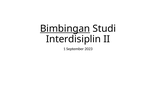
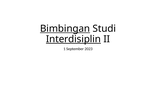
Interdisiplin underline: none -> present (73, 39)
